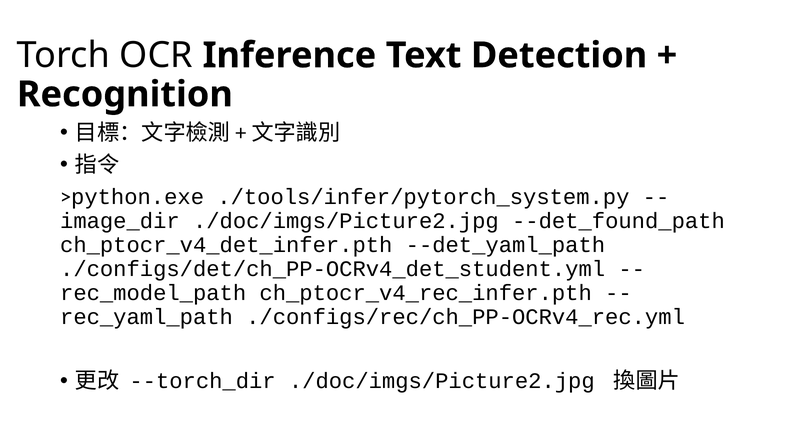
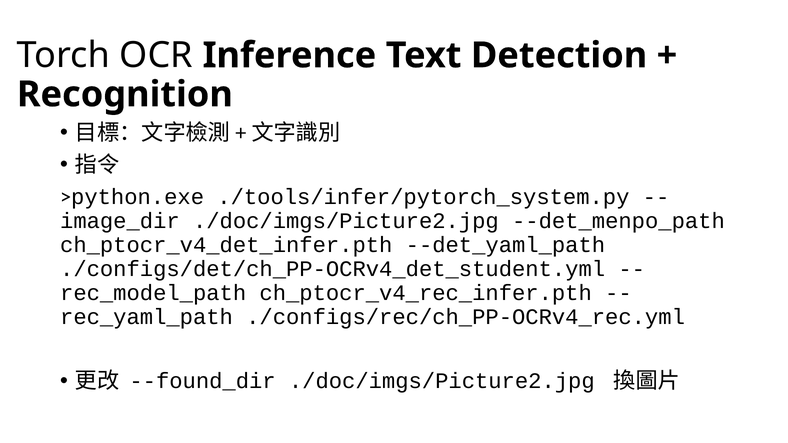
--det_found_path: --det_found_path -> --det_menpo_path (618, 221)
--torch_dir: --torch_dir -> --found_dir (203, 381)
